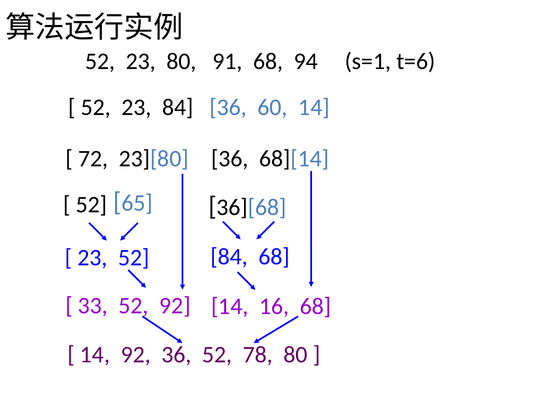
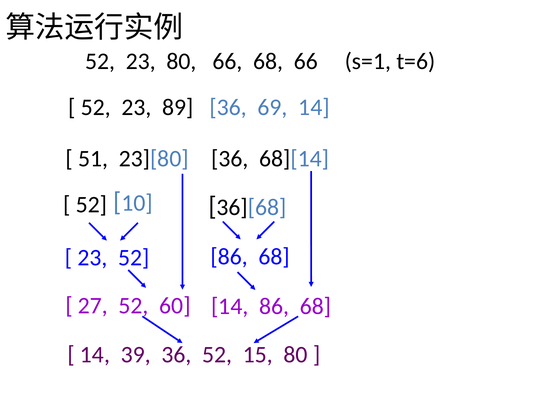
80 91: 91 -> 66 (227, 61)
68 94: 94 -> 66 (306, 61)
23 84: 84 -> 89 (178, 107)
60: 60 -> 69 (273, 107)
72: 72 -> 51 (93, 158)
65: 65 -> 10 (137, 203)
84: 84 -> 86 (229, 256)
33: 33 -> 27 (93, 305)
52 92: 92 -> 60 (175, 305)
14 16: 16 -> 86 (274, 306)
14 92: 92 -> 39 (136, 354)
78: 78 -> 15 (258, 354)
